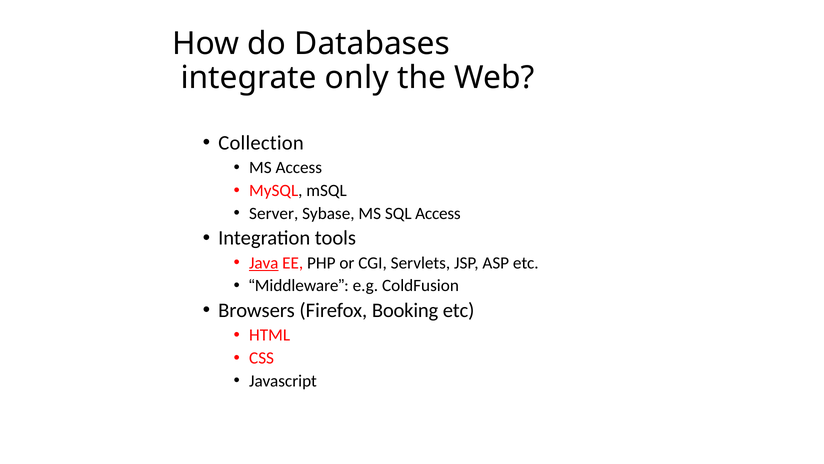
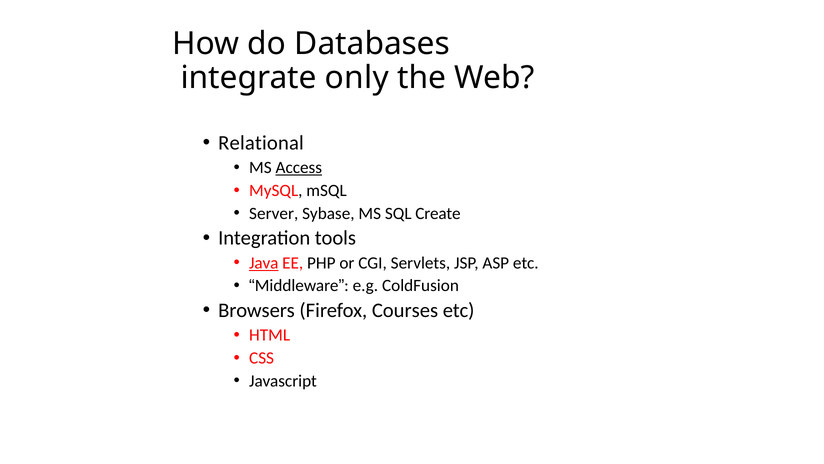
Collection: Collection -> Relational (261, 143)
Access underline: none -> present (299, 168)
SQL Access: Access -> Create (438, 213)
Booking: Booking -> Courses (405, 310)
